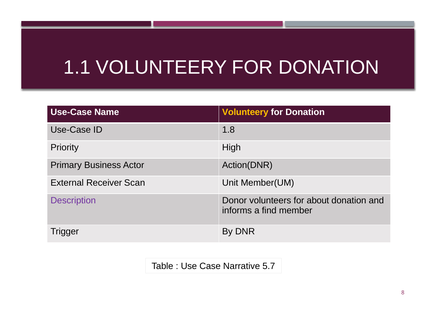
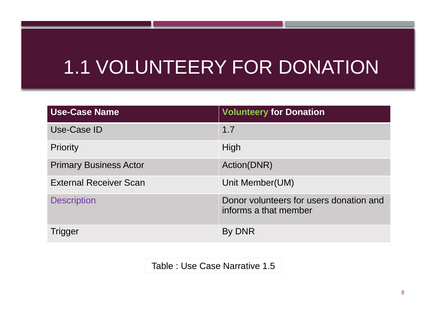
Volunteery colour: yellow -> light green (245, 112)
1.8: 1.8 -> 1.7 (228, 130)
about: about -> users (318, 200)
find: find -> that (269, 211)
5.7: 5.7 -> 1.5 (269, 266)
